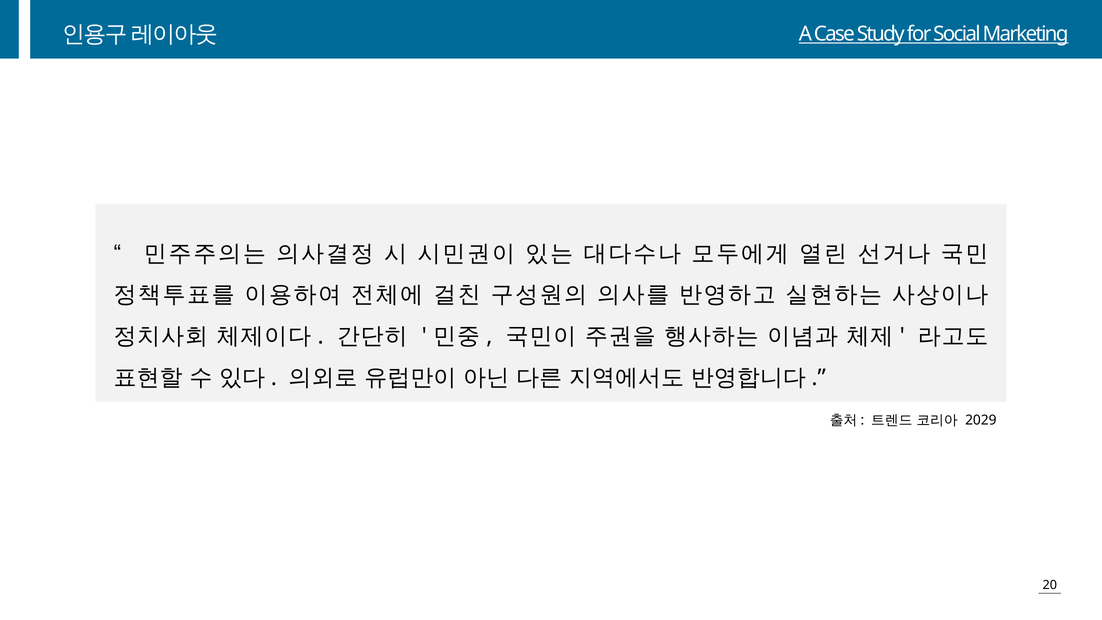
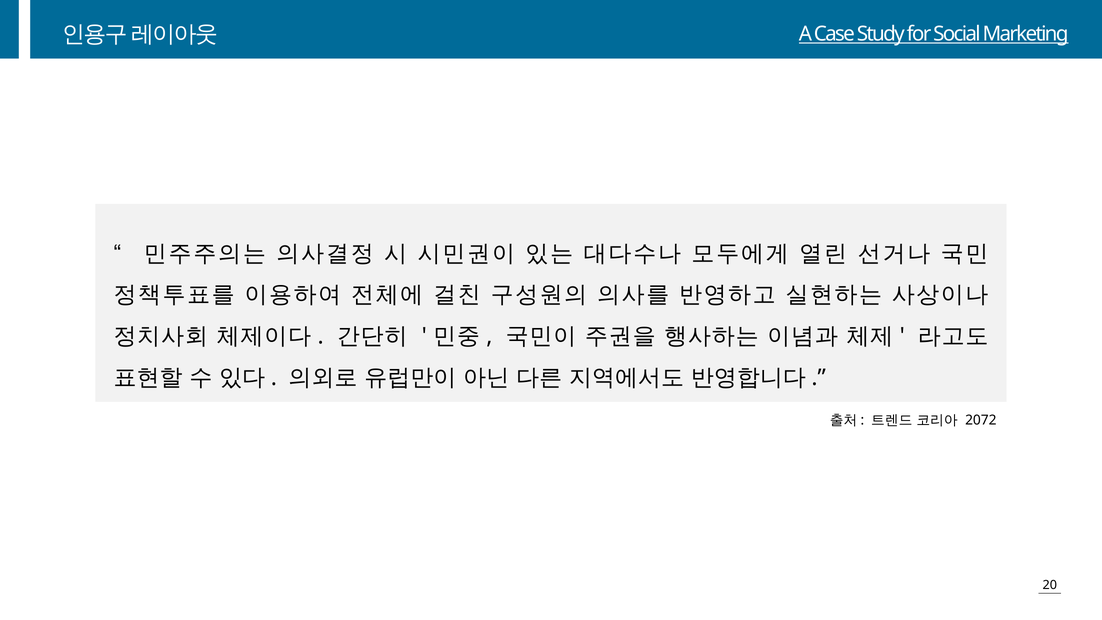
2029: 2029 -> 2072 (981, 420)
